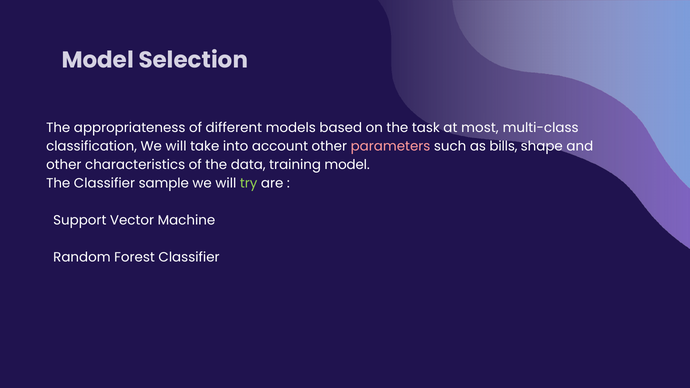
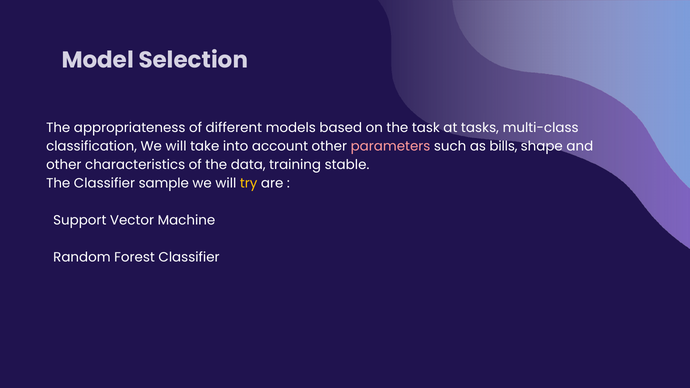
most: most -> tasks (480, 128)
training model: model -> stable (347, 165)
try colour: light green -> yellow (249, 183)
